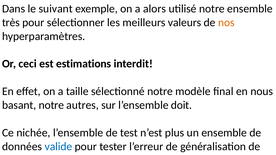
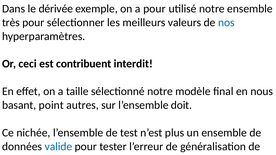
suivant: suivant -> dérivée (56, 9)
a alors: alors -> pour (154, 9)
nos colour: orange -> blue (226, 23)
estimations: estimations -> contribuent (84, 64)
basant notre: notre -> point (51, 105)
